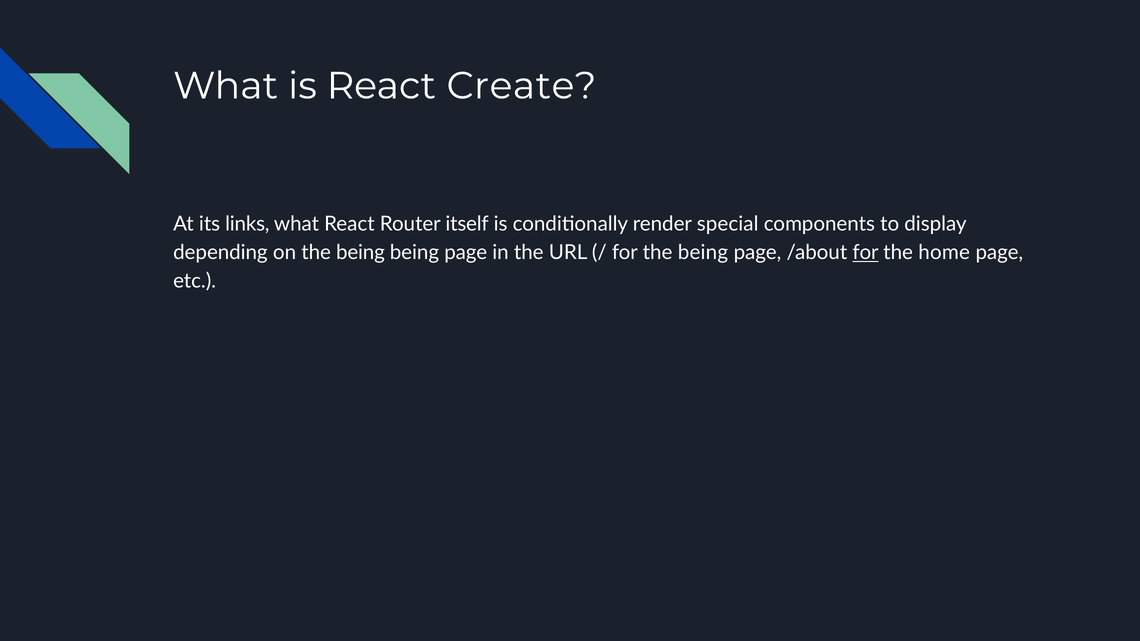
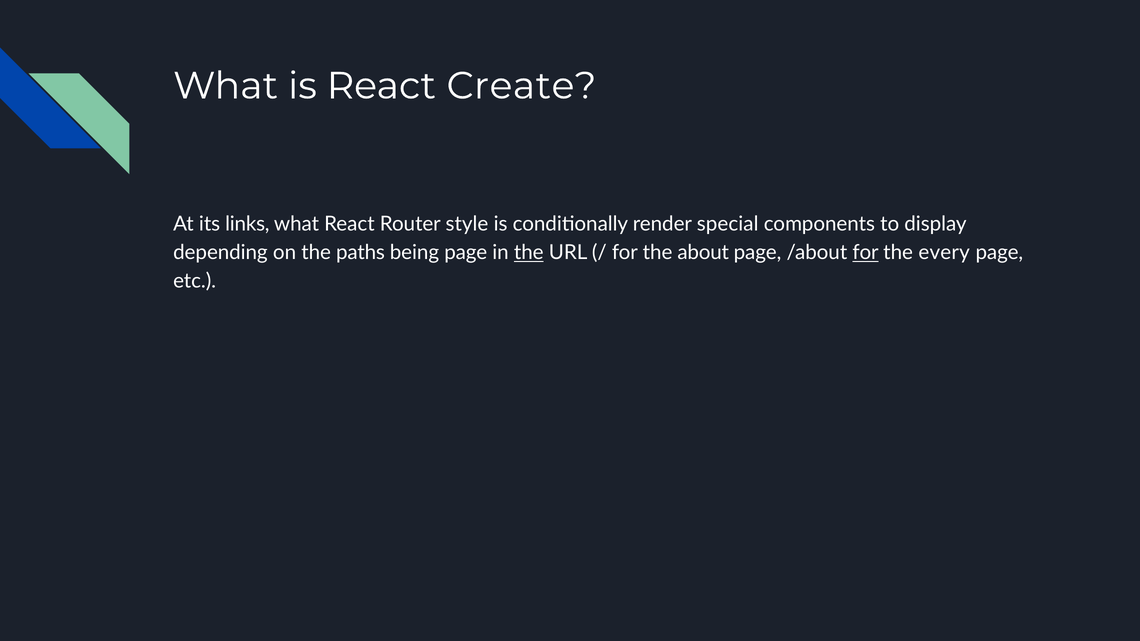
itself: itself -> style (467, 224)
on the being: being -> paths (360, 253)
the underline: none -> present (529, 253)
for the being: being -> about (703, 253)
home: home -> every (944, 253)
